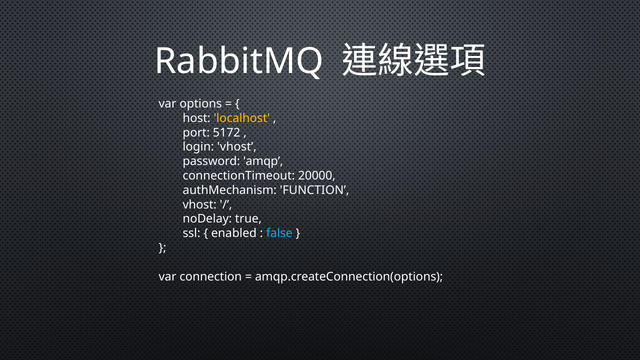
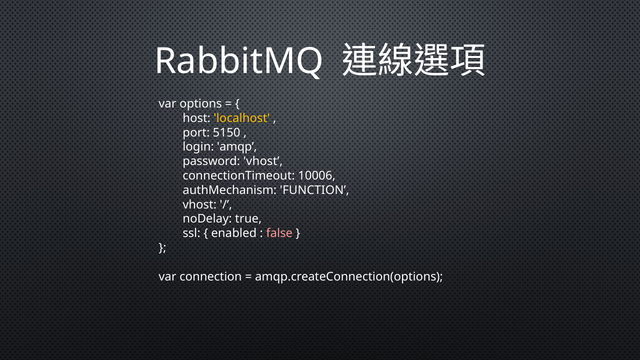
5172: 5172 -> 5150 (227, 133)
login vhost: vhost -> amqp (237, 147)
password amqp: amqp -> vhost (263, 161)
20000: 20000 -> 10006 (317, 176)
false colour: light blue -> pink (279, 233)
